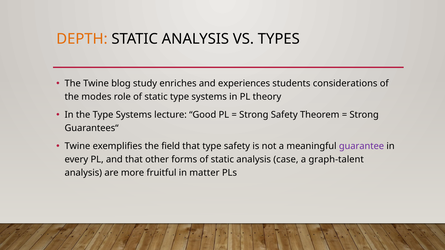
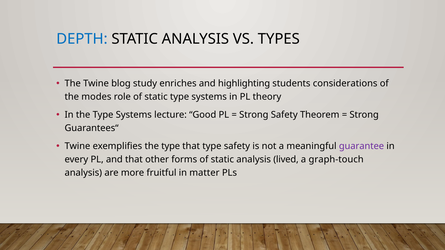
DEPTH colour: orange -> blue (82, 39)
experiences: experiences -> highlighting (244, 84)
exemplifies the field: field -> type (171, 146)
case: case -> lived (286, 160)
graph-talent: graph-talent -> graph-touch (336, 160)
